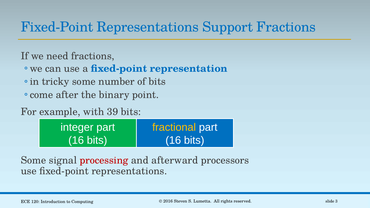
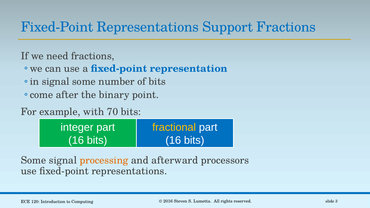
in tricky: tricky -> signal (56, 82)
39: 39 -> 70 (113, 112)
processing colour: red -> orange (104, 160)
